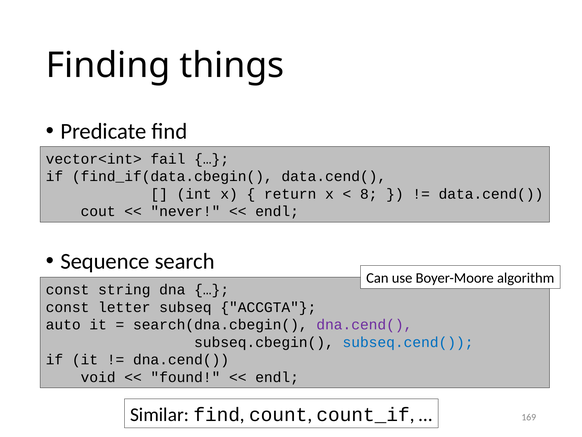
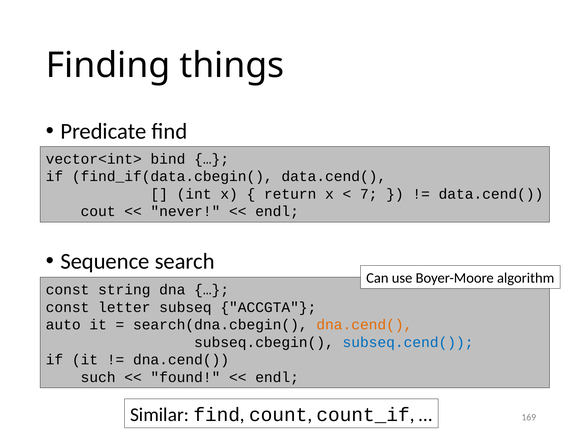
fail: fail -> bind (168, 159)
8: 8 -> 7 (369, 194)
dna.cend( colour: purple -> orange (364, 324)
void: void -> such (98, 377)
